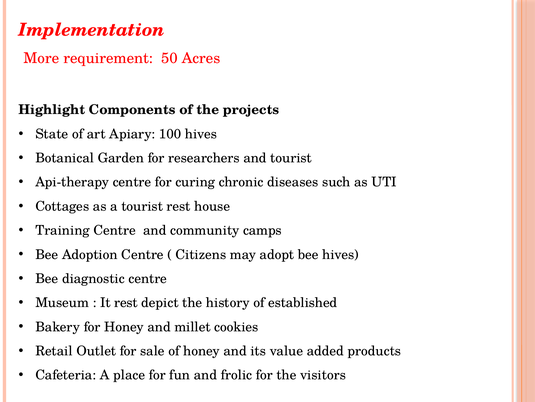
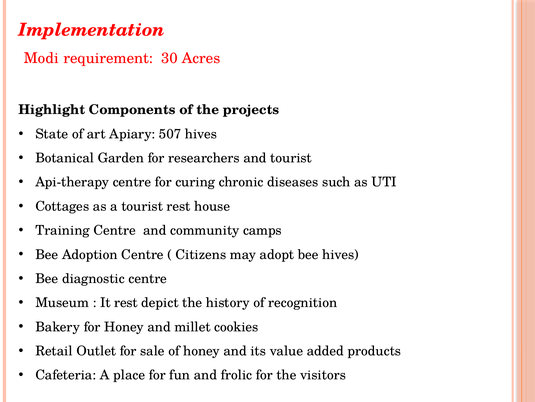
More: More -> Modi (41, 58)
50: 50 -> 30 (169, 58)
100: 100 -> 507 (170, 134)
established: established -> recognition (303, 302)
